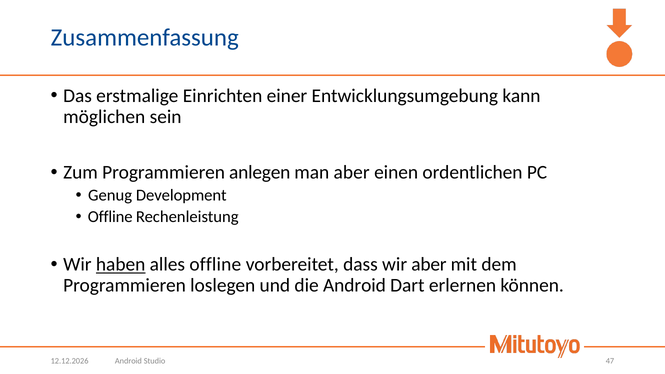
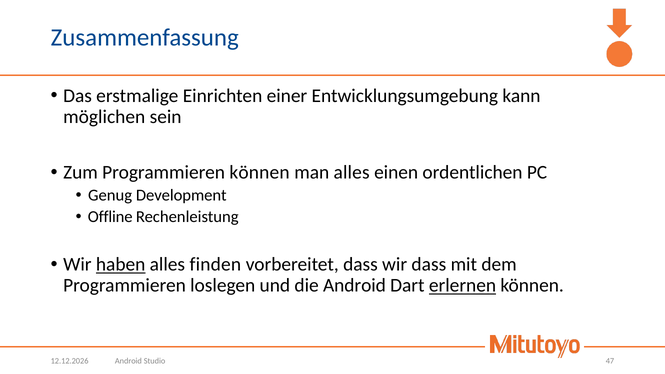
Programmieren anlegen: anlegen -> können (260, 173)
man aber: aber -> alles (352, 173)
alles offline: offline -> finden (215, 265)
wir aber: aber -> dass (429, 265)
erlernen underline: none -> present (463, 286)
